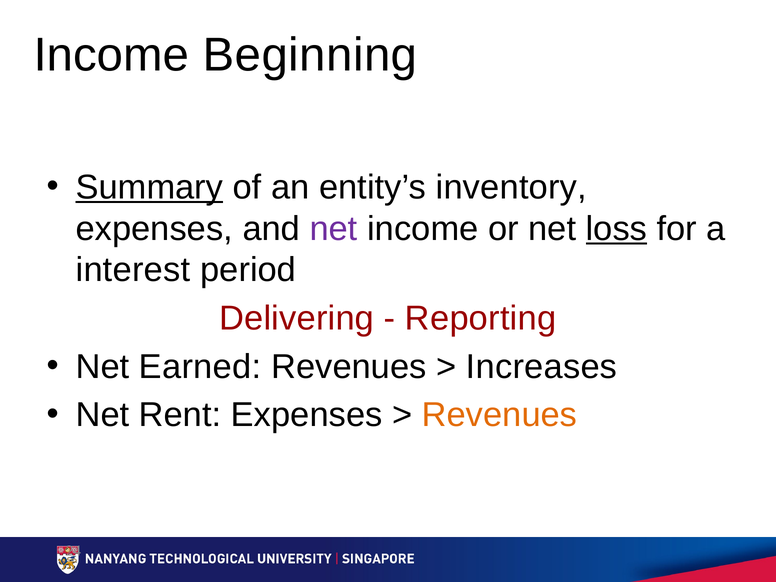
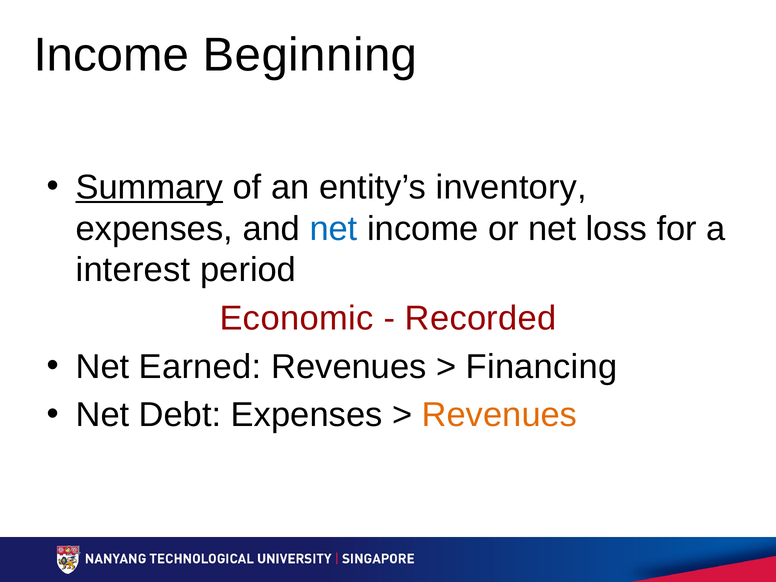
net colour: purple -> blue (334, 229)
loss underline: present -> none (616, 229)
Delivering: Delivering -> Economic (297, 318)
Reporting: Reporting -> Recorded (481, 318)
Increases: Increases -> Financing (542, 367)
Rent: Rent -> Debt (180, 415)
